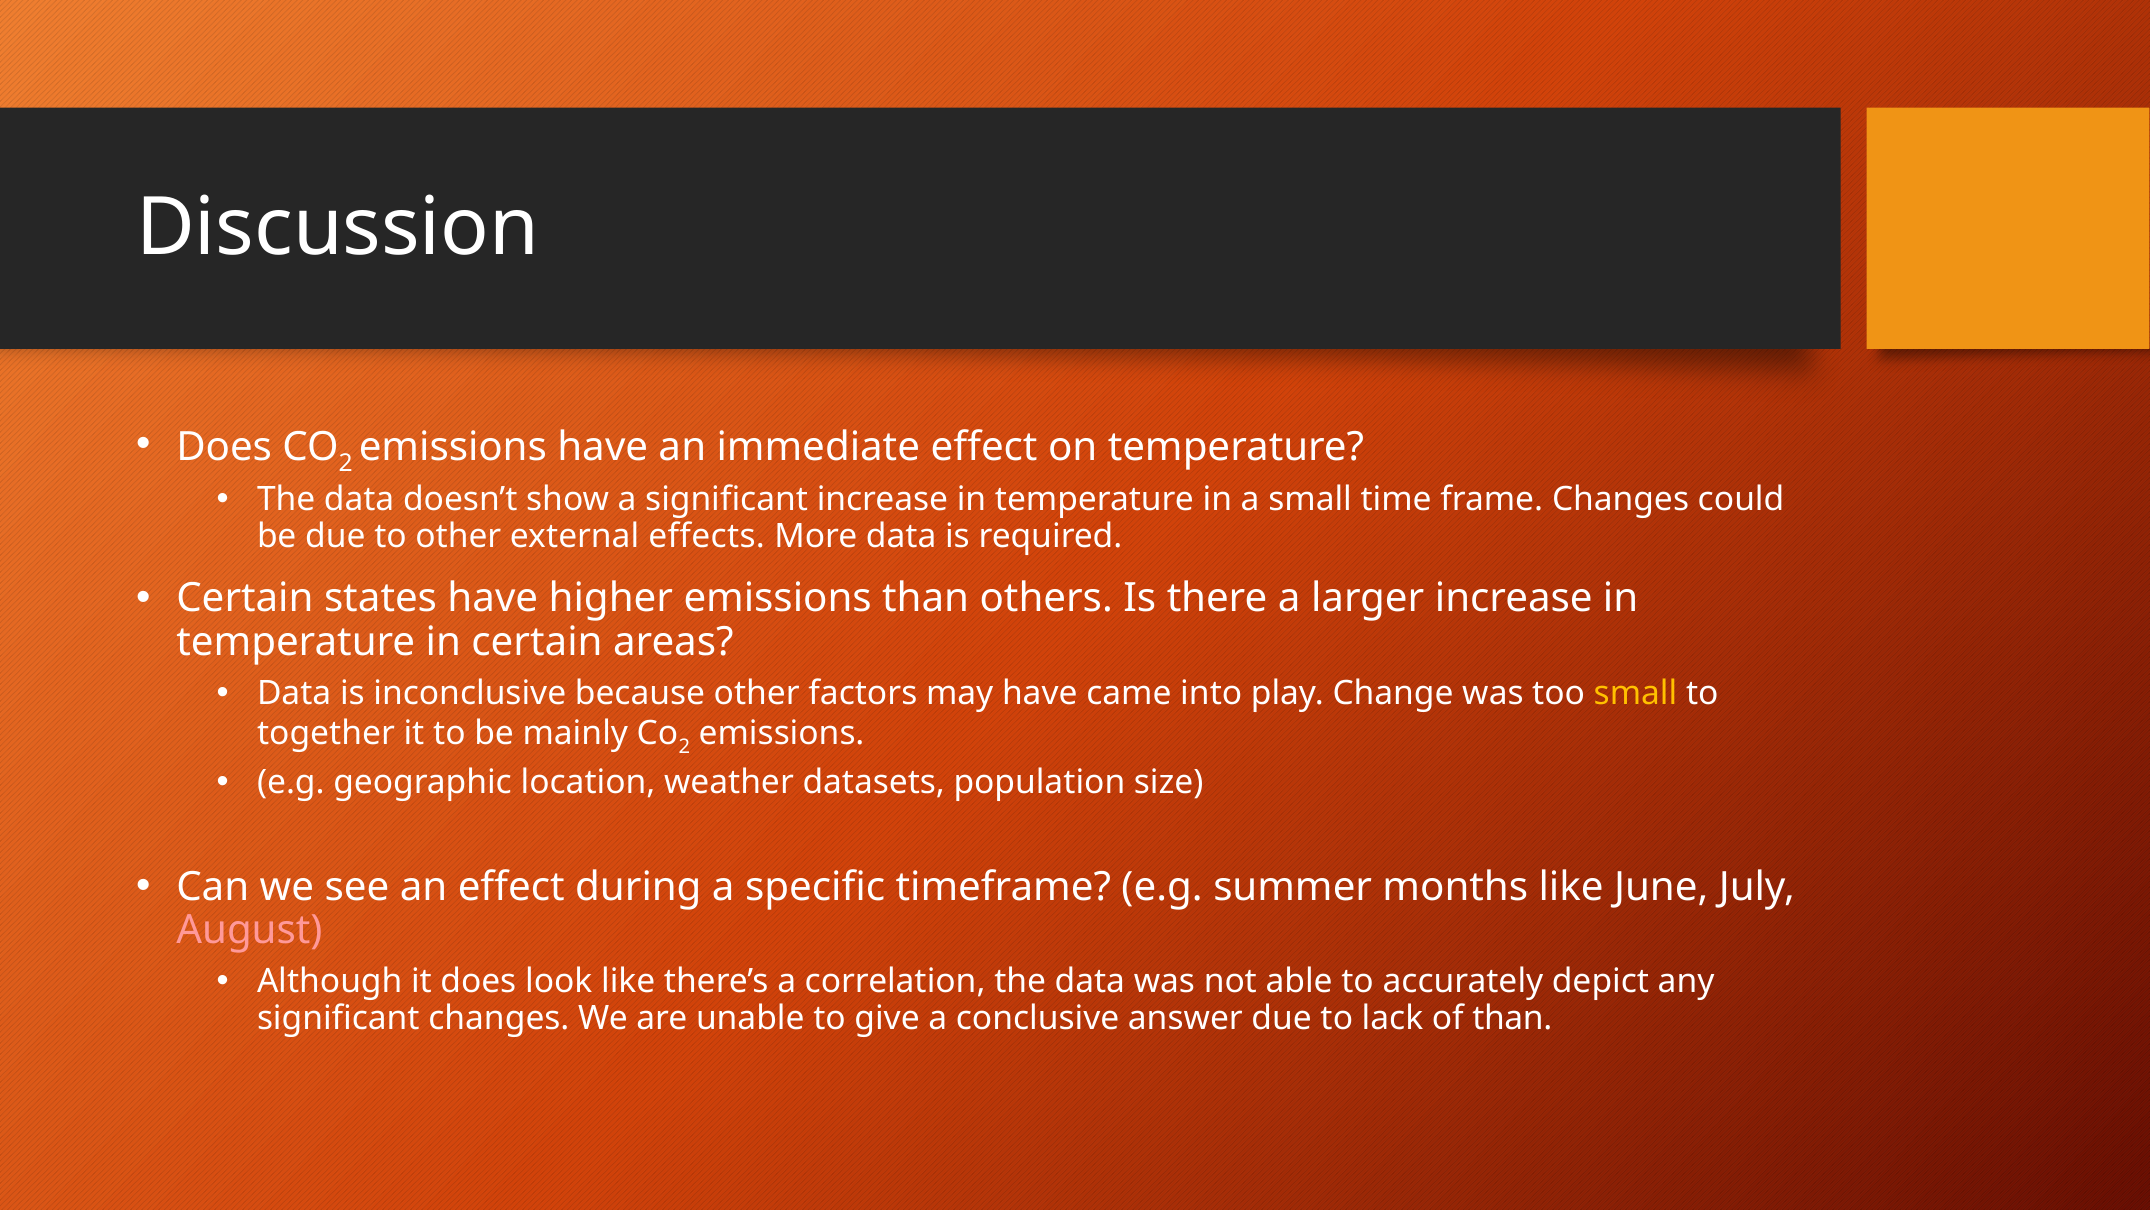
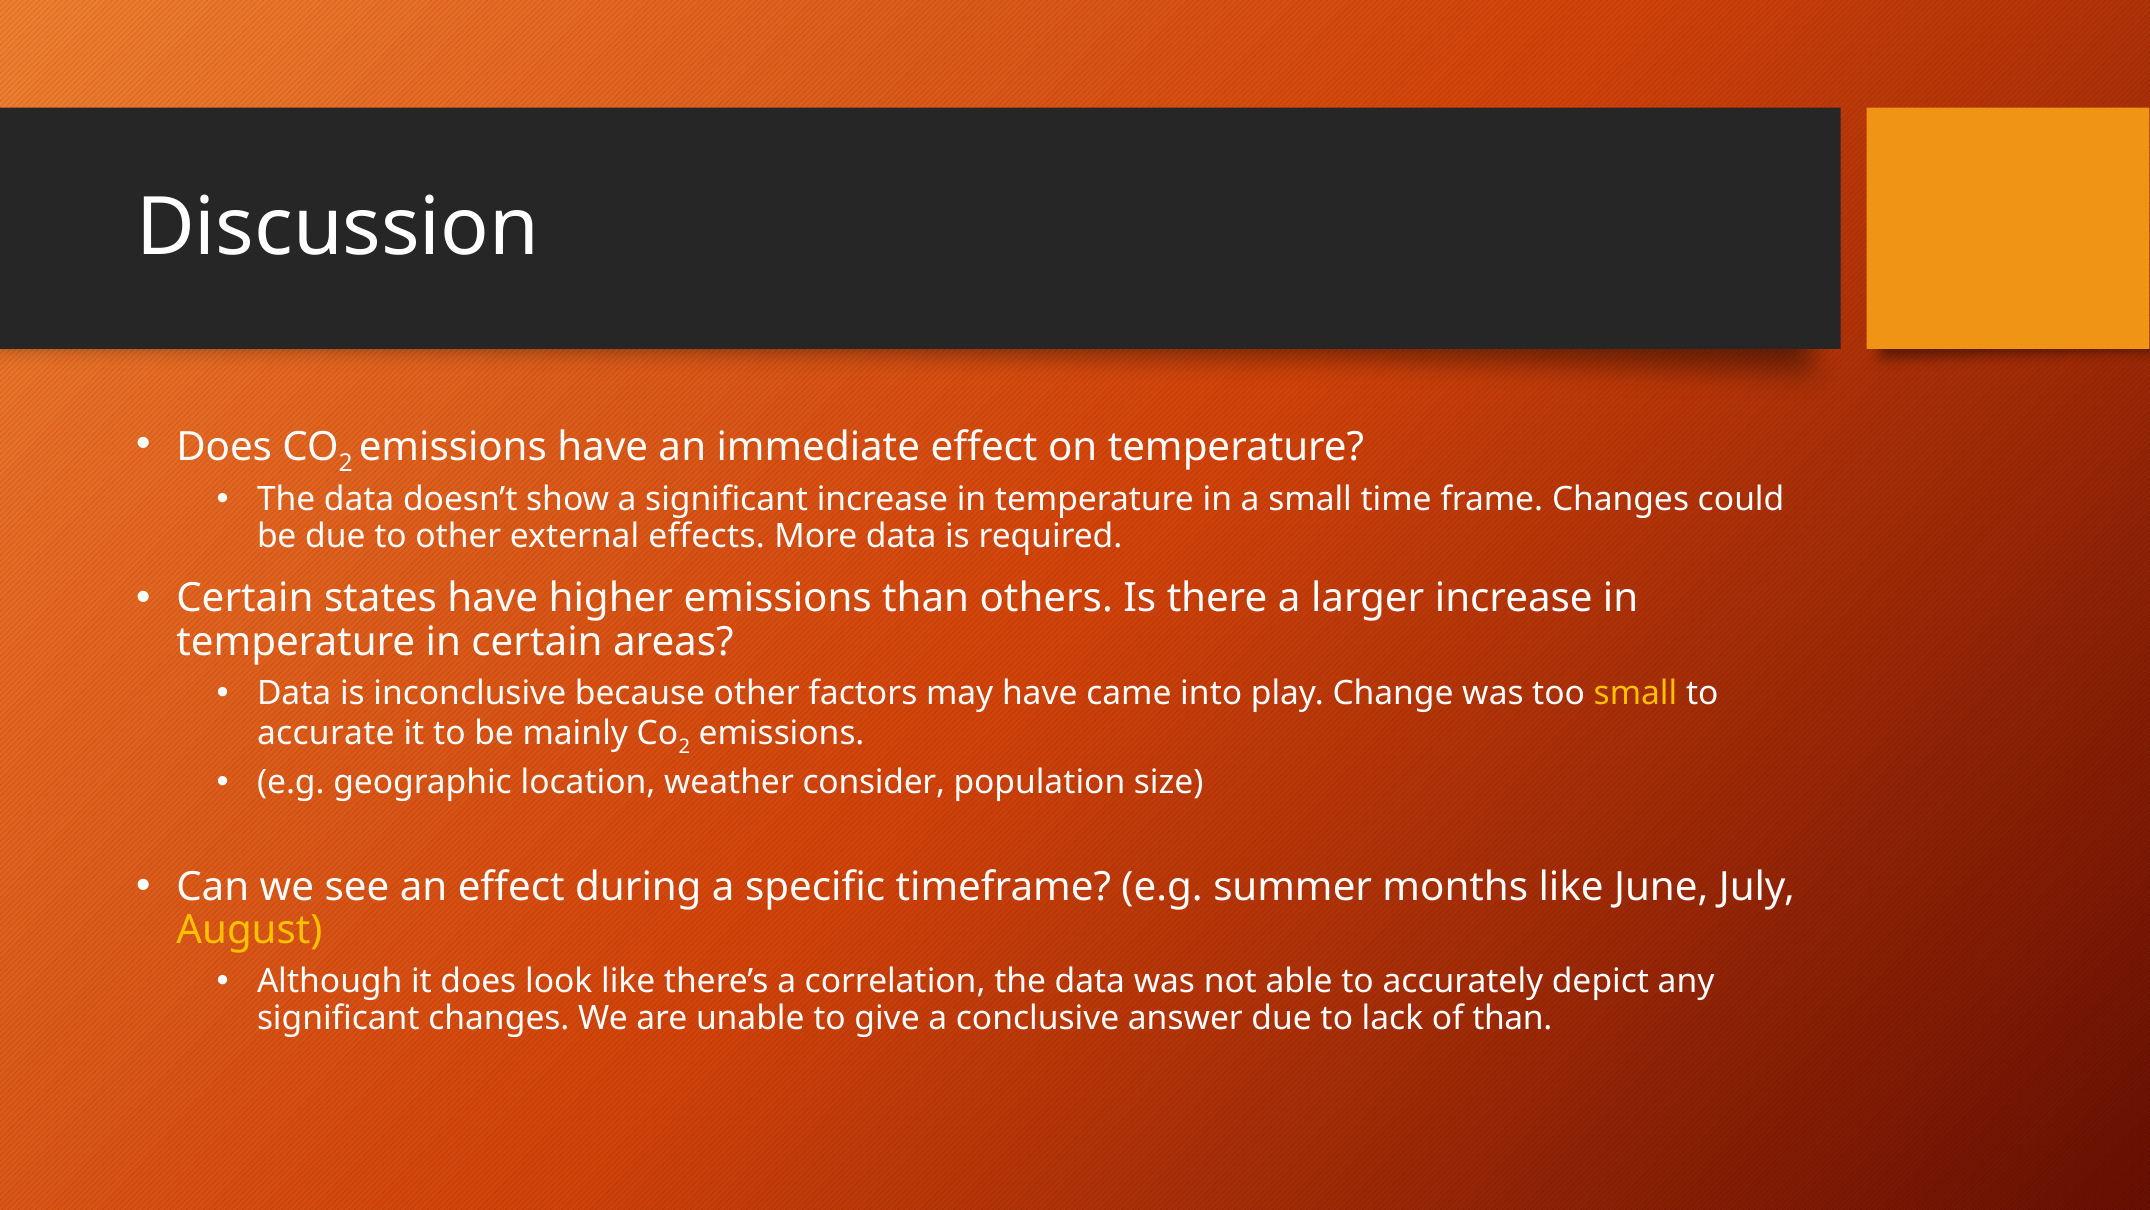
together: together -> accurate (326, 733)
datasets: datasets -> consider (874, 782)
August colour: pink -> yellow (249, 930)
